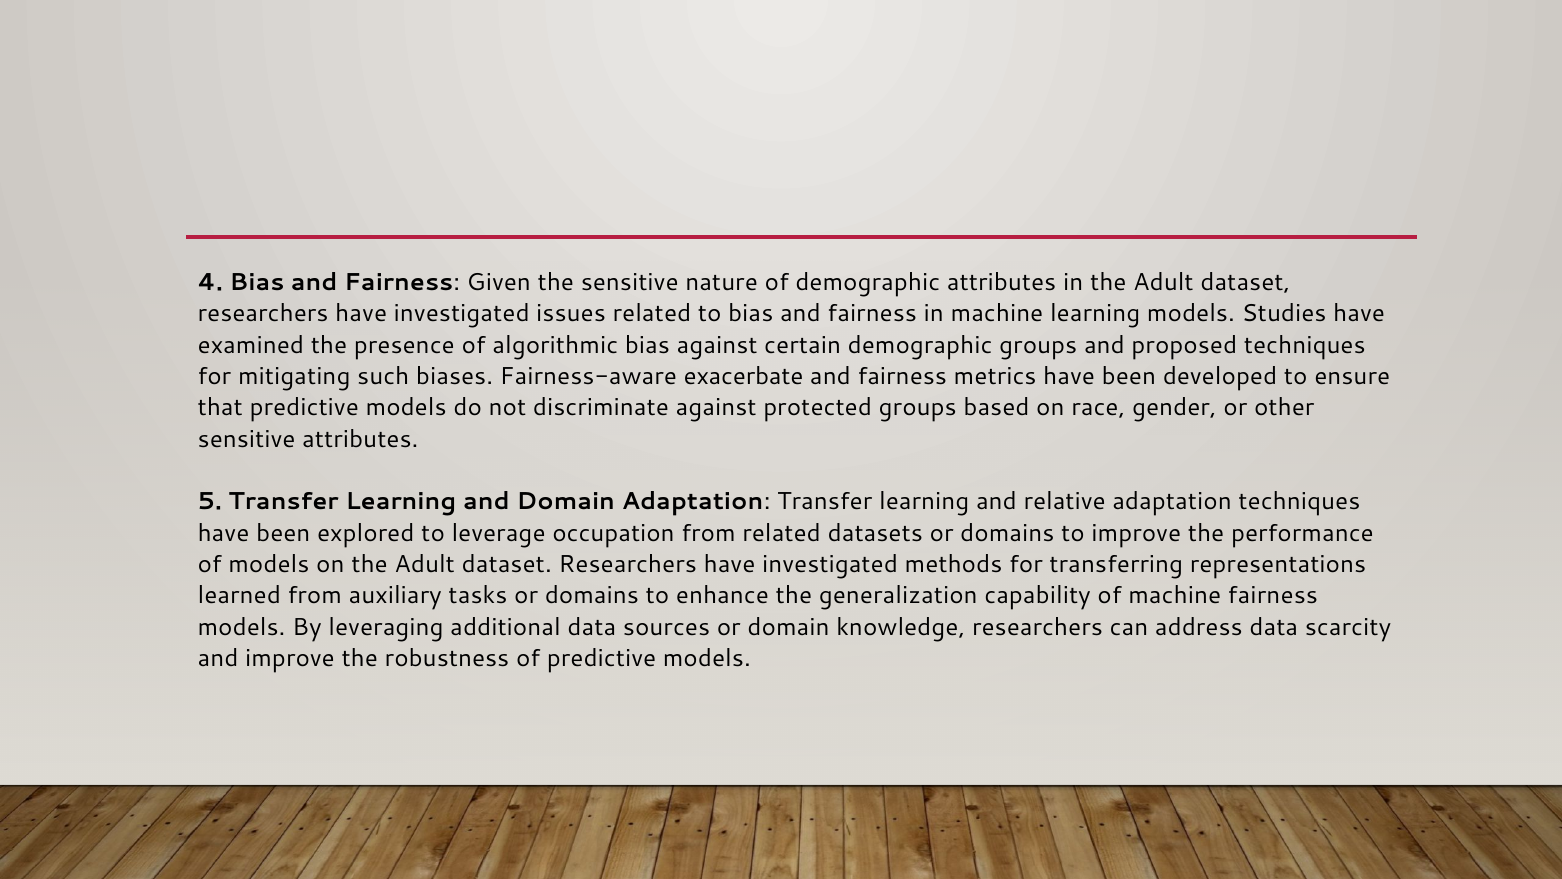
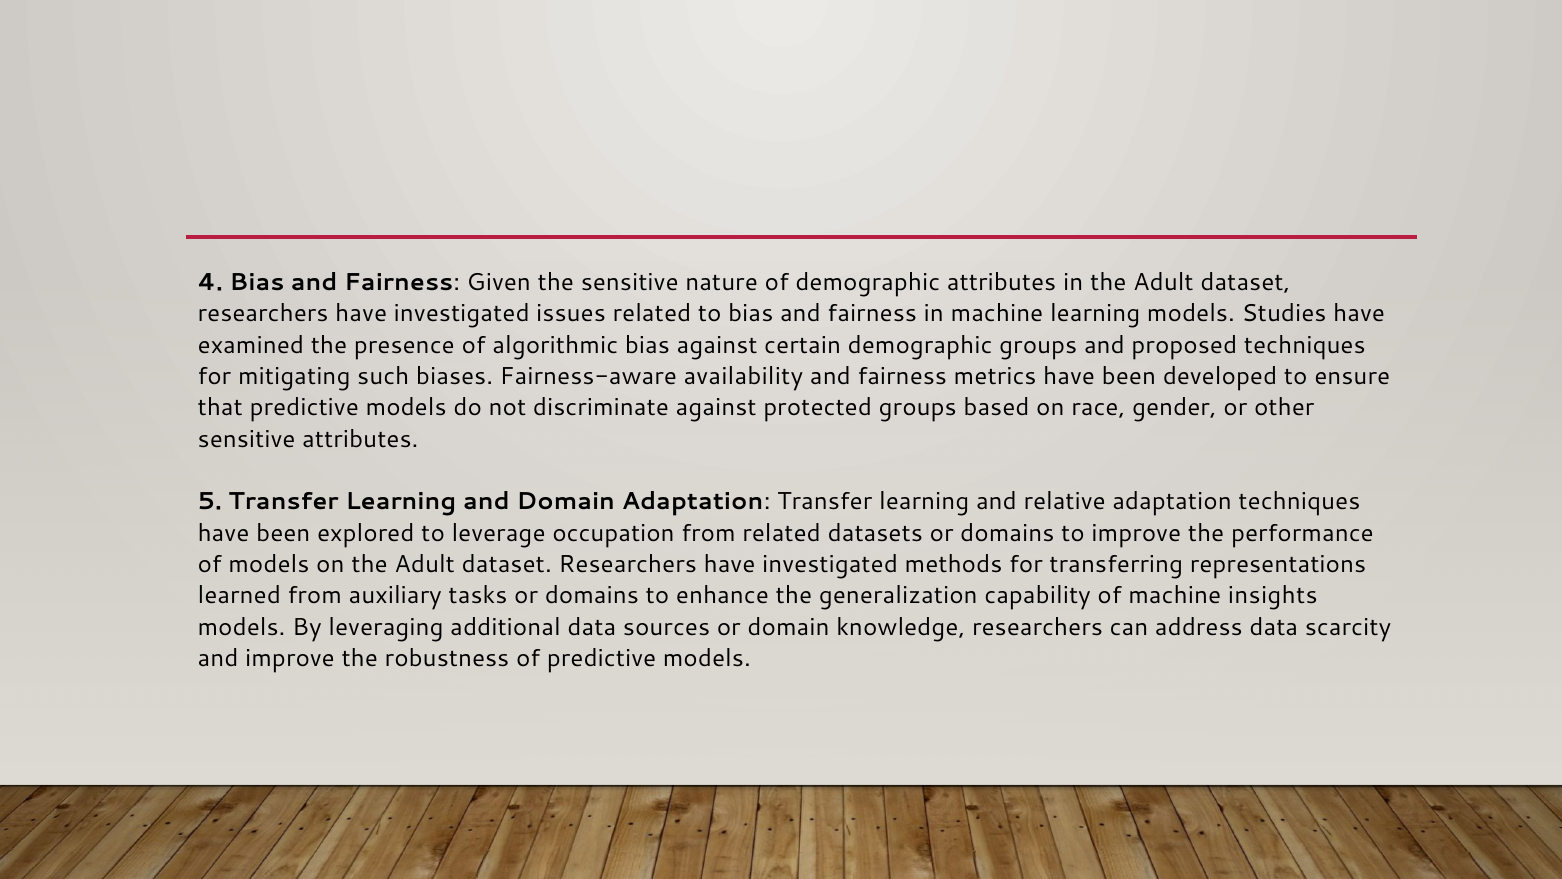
exacerbate: exacerbate -> availability (743, 376)
machine fairness: fairness -> insights (1273, 596)
